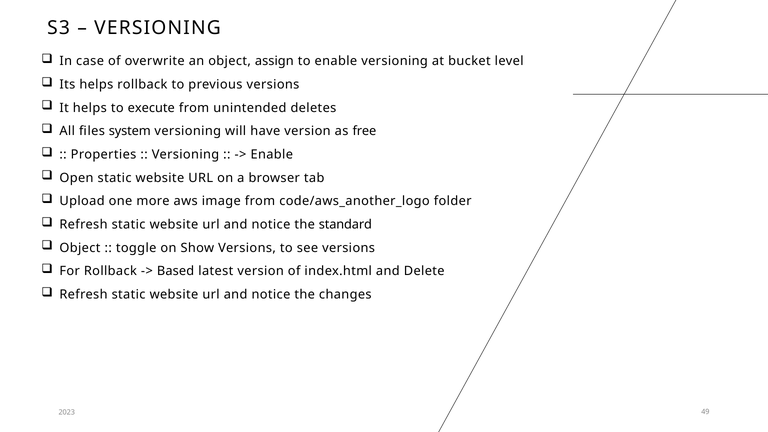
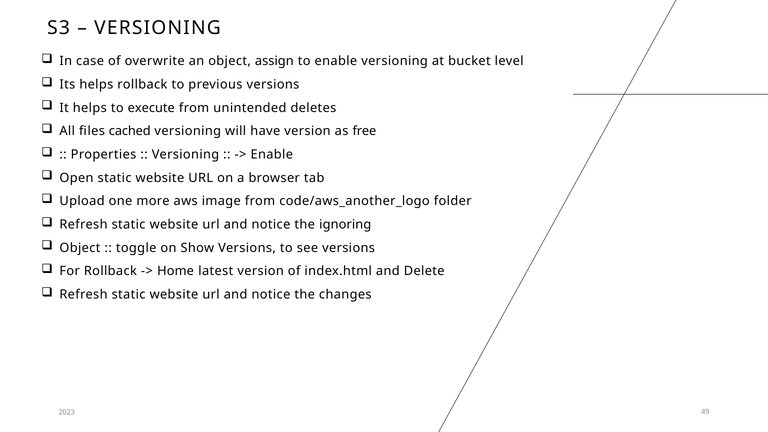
system: system -> cached (130, 131)
standard: standard -> ignoring (345, 224)
Based: Based -> Home (176, 271)
